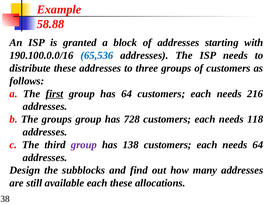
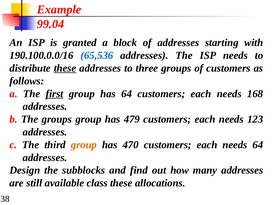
58.88: 58.88 -> 99.04 (50, 24)
these underline: none -> present (65, 68)
216: 216 -> 168 (255, 94)
728: 728 -> 479 (132, 119)
118: 118 -> 123 (255, 119)
group colour: purple -> orange (84, 145)
138: 138 -> 470 (131, 145)
available each: each -> class (97, 183)
